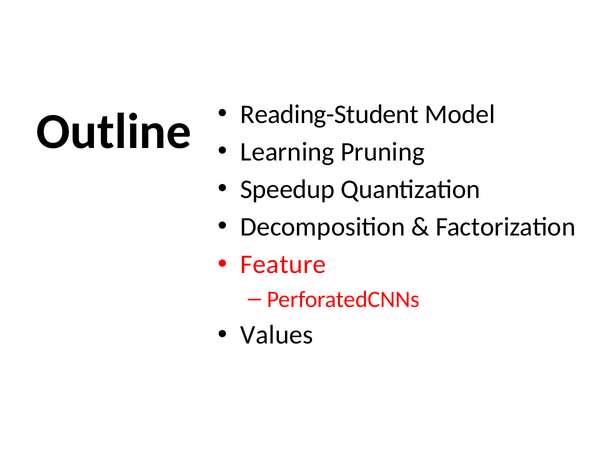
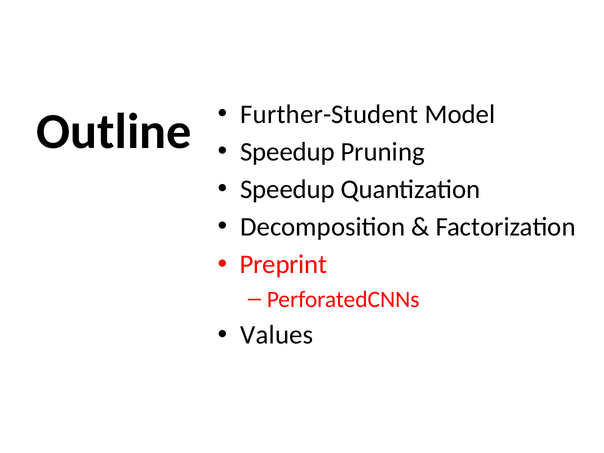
Reading-Student: Reading-Student -> Further-Student (329, 114)
Learning: Learning -> Speedup (288, 152)
Feature: Feature -> Preprint (283, 265)
